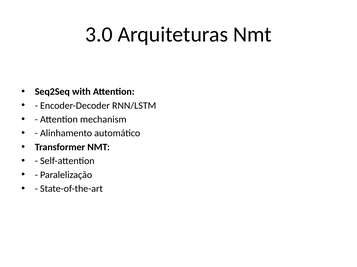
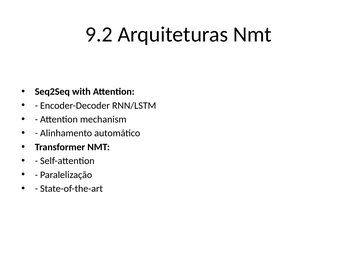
3.0: 3.0 -> 9.2 (99, 35)
